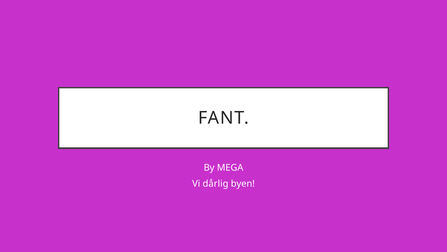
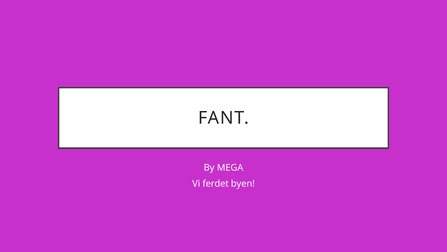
dårlig: dårlig -> ferdet (216, 183)
